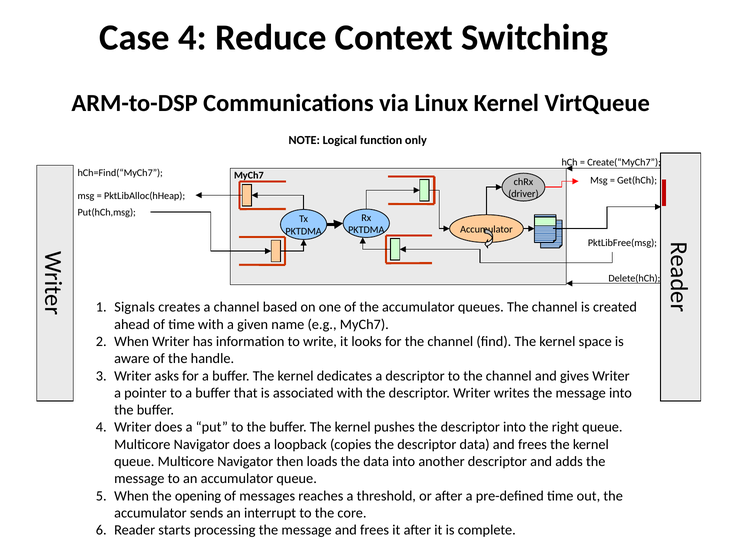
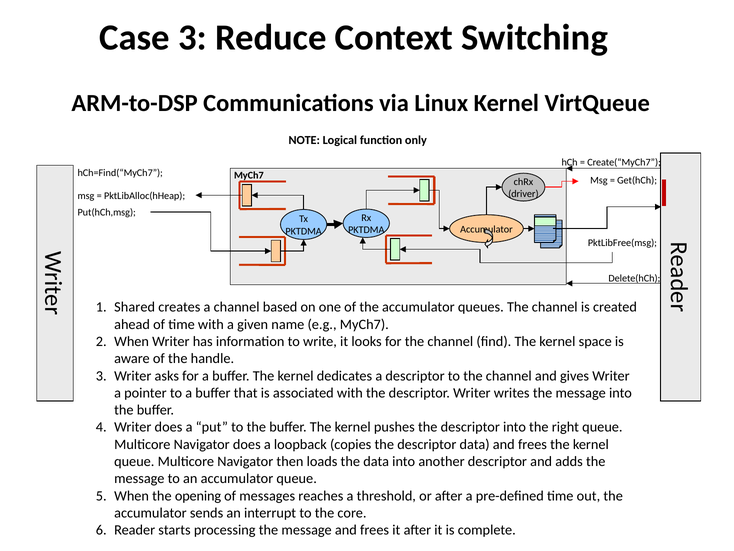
Case 4: 4 -> 3 (192, 38)
Signals: Signals -> Shared (135, 307)
